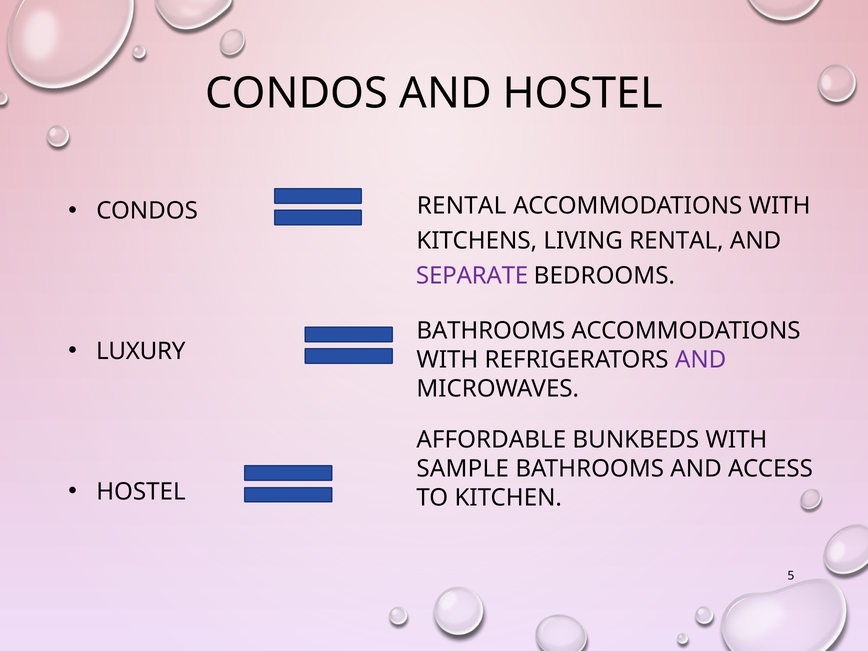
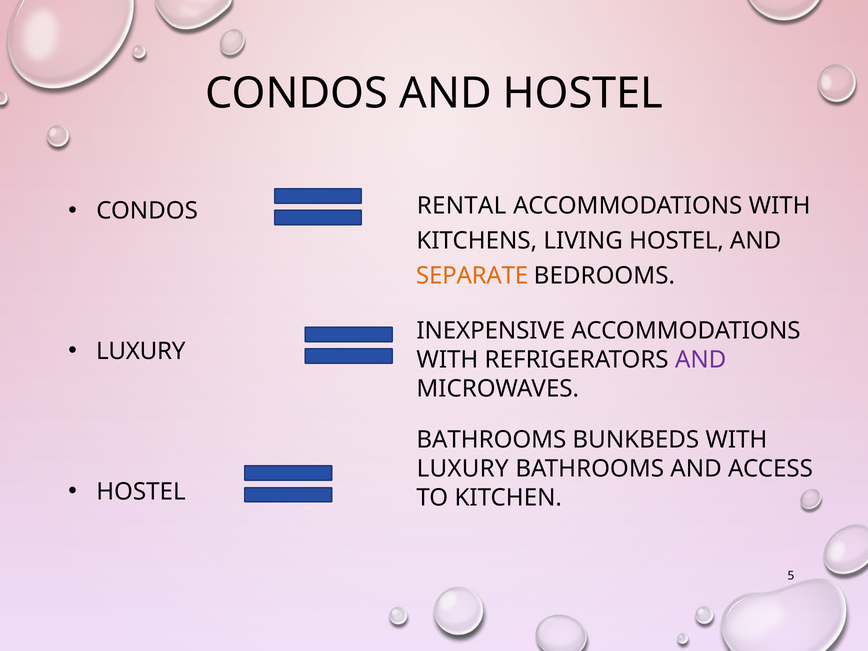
LIVING RENTAL: RENTAL -> HOSTEL (677, 241)
SEPARATE colour: purple -> orange (472, 276)
BATHROOMS: BATHROOMS -> INEXPENSIVE (491, 331)
AFFORDABLE: AFFORDABLE -> BATHROOMS (491, 440)
SAMPLE: SAMPLE -> LUXURY (463, 469)
